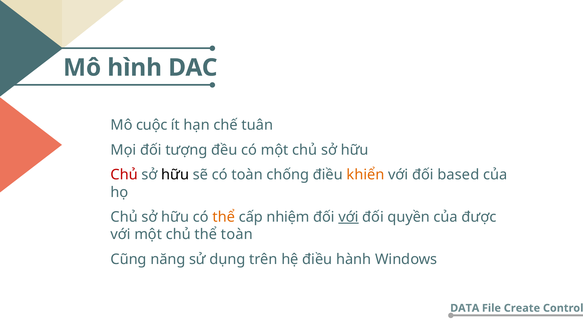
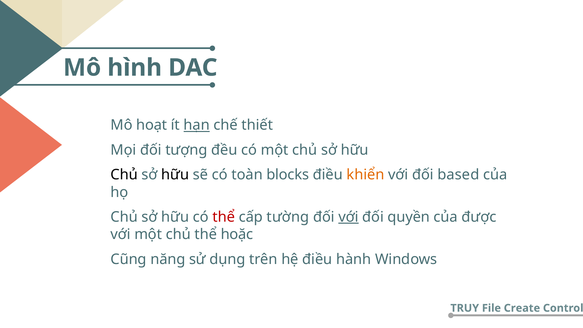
cuộc: cuộc -> hoạt (152, 125)
hạn underline: none -> present (197, 125)
tuân: tuân -> thiết (257, 125)
Chủ colour: red -> black (124, 175)
chống: chống -> blocks (288, 175)
thể colour: orange -> red (224, 217)
nhiệm: nhiệm -> tường (288, 217)
thể toàn: toàn -> hoặc (237, 234)
DATA: DATA -> TRUY (465, 308)
